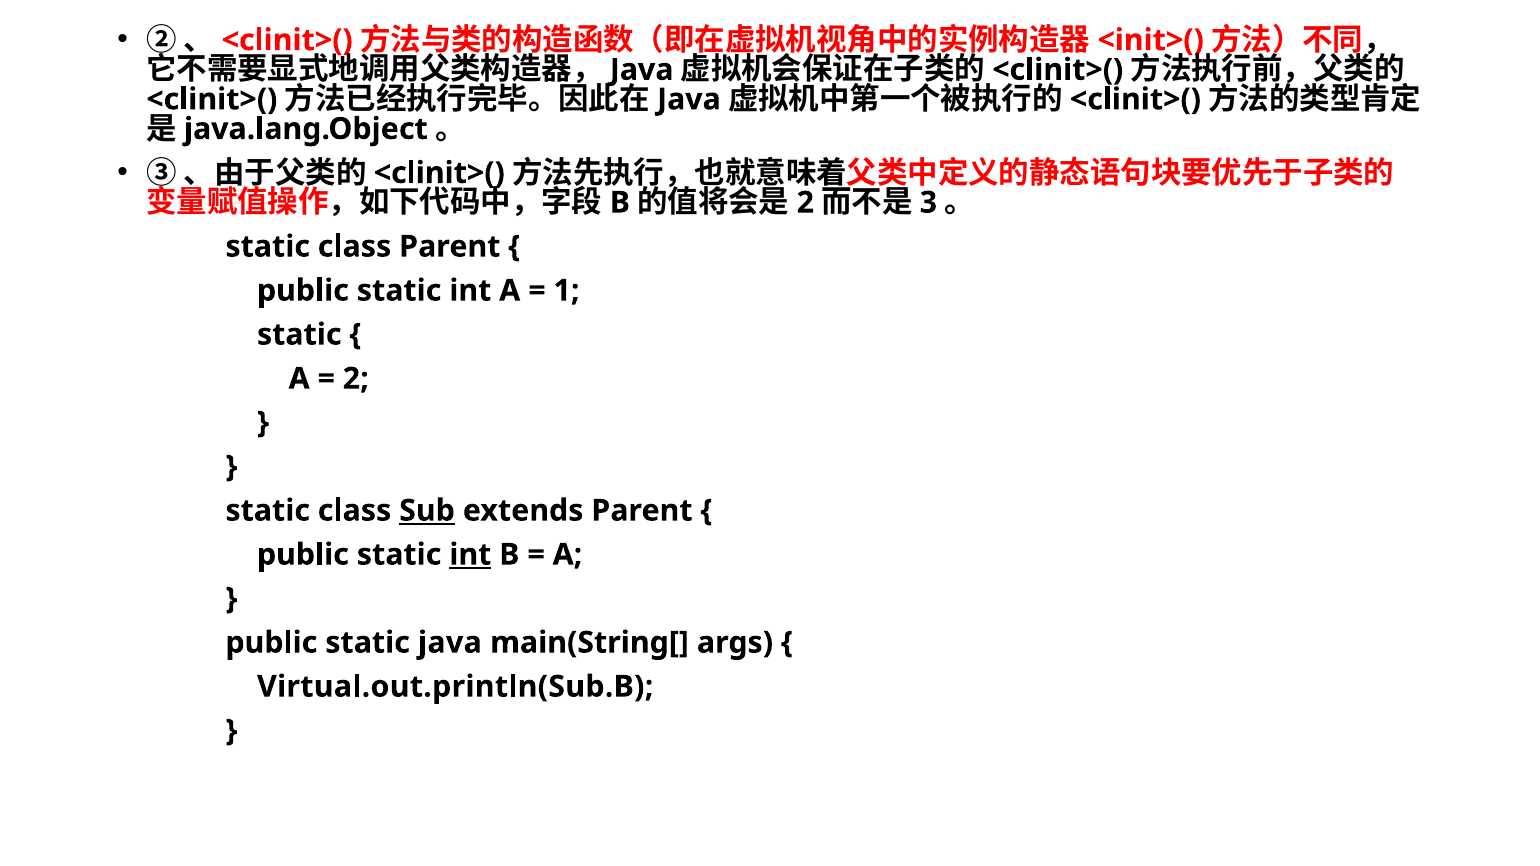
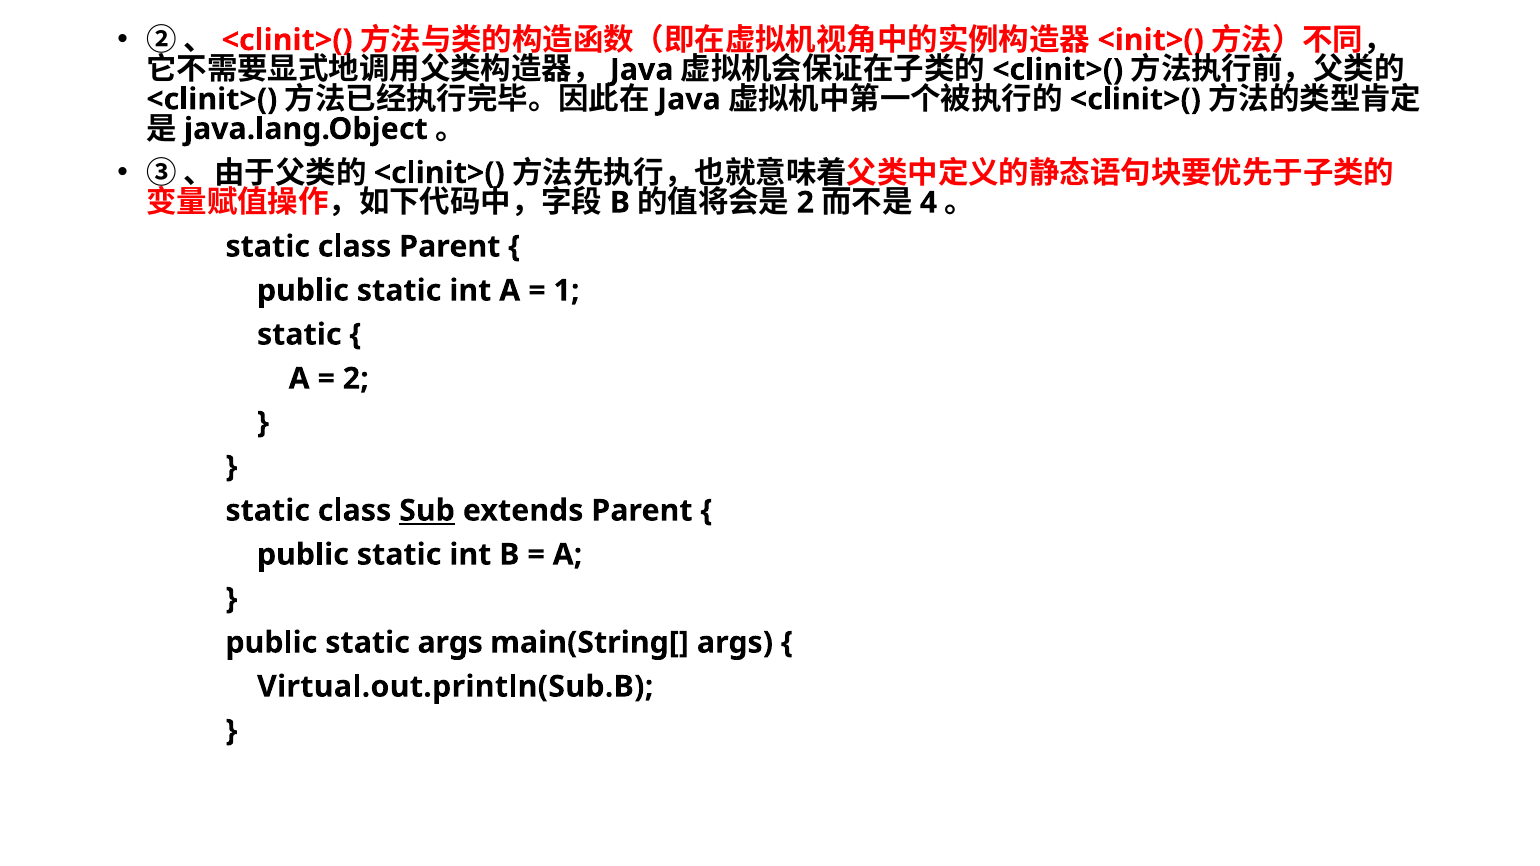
3: 3 -> 4 (928, 203)
int underline: present -> none (470, 555)
static java: java -> args (450, 643)
